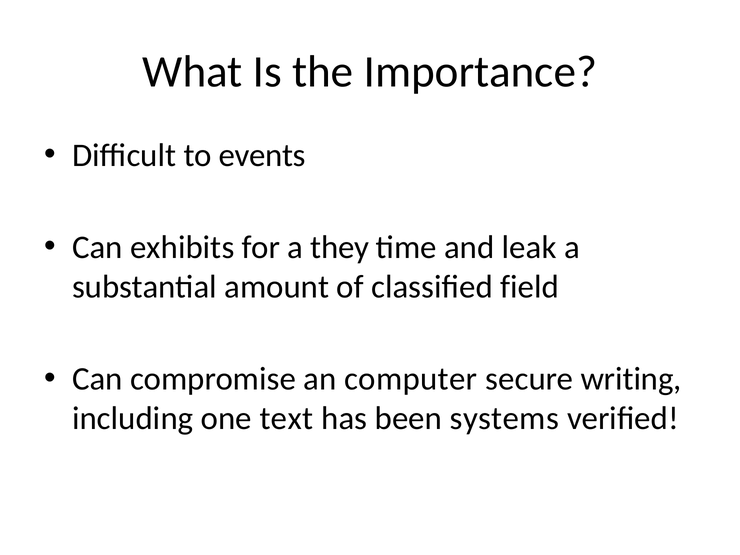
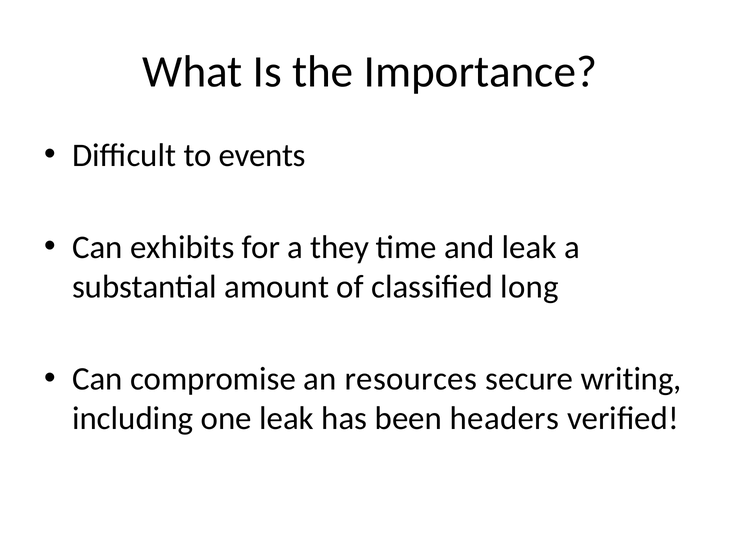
field: field -> long (530, 287)
computer: computer -> resources (411, 379)
one text: text -> leak (287, 418)
systems: systems -> headers (504, 418)
